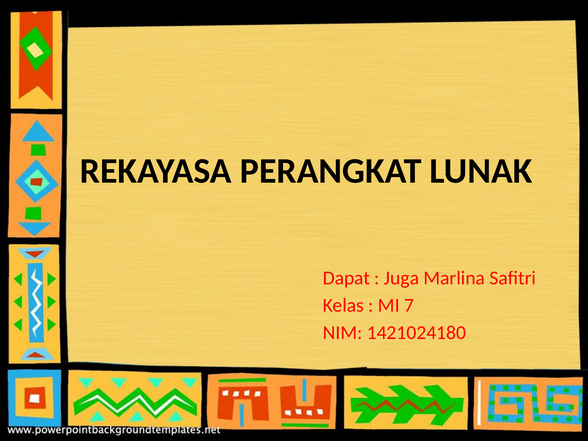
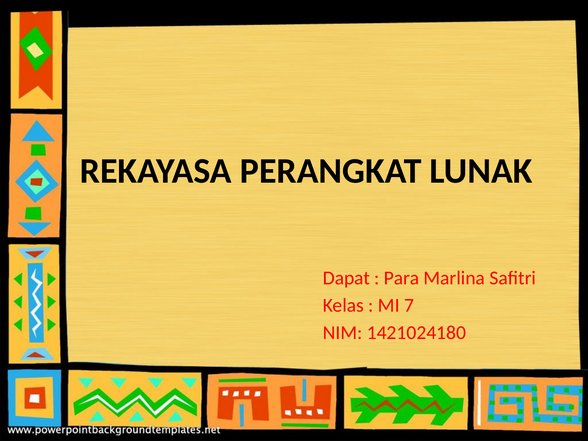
Juga: Juga -> Para (402, 278)
